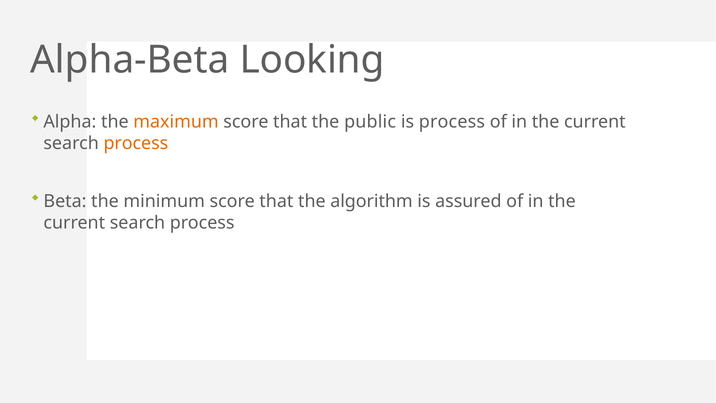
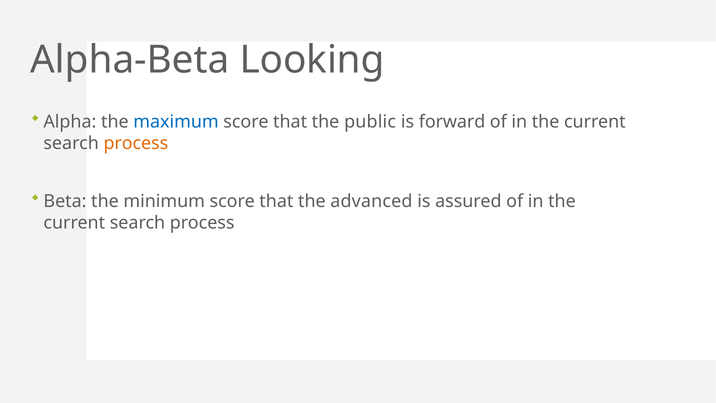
maximum colour: orange -> blue (176, 122)
is process: process -> forward (452, 122)
algorithm: algorithm -> advanced (371, 201)
